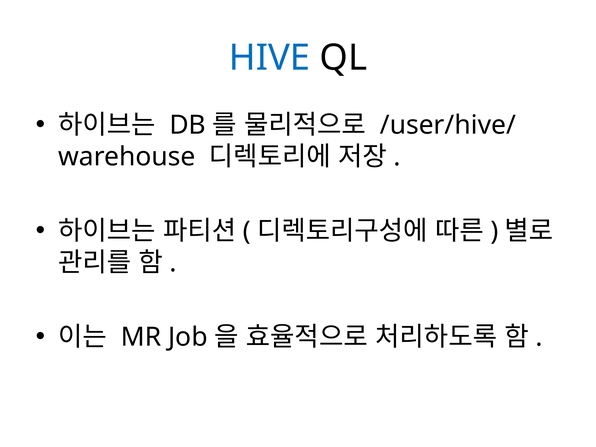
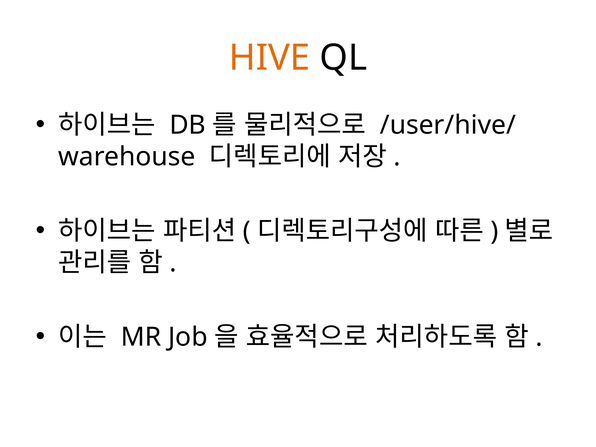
HIVE colour: blue -> orange (269, 58)
